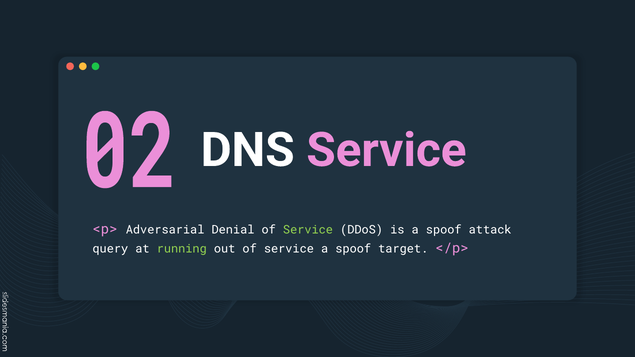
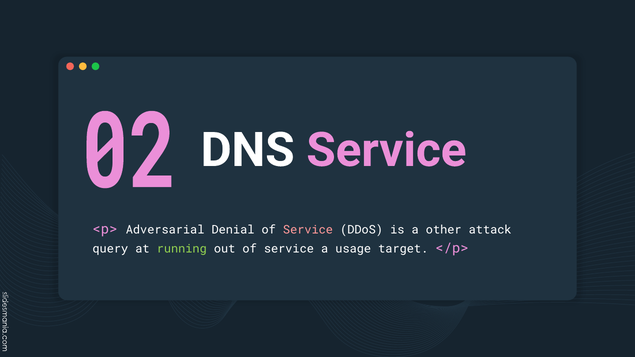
Service colour: light green -> pink (308, 230)
is a spoof: spoof -> other (444, 230)
service a spoof: spoof -> usage (353, 249)
